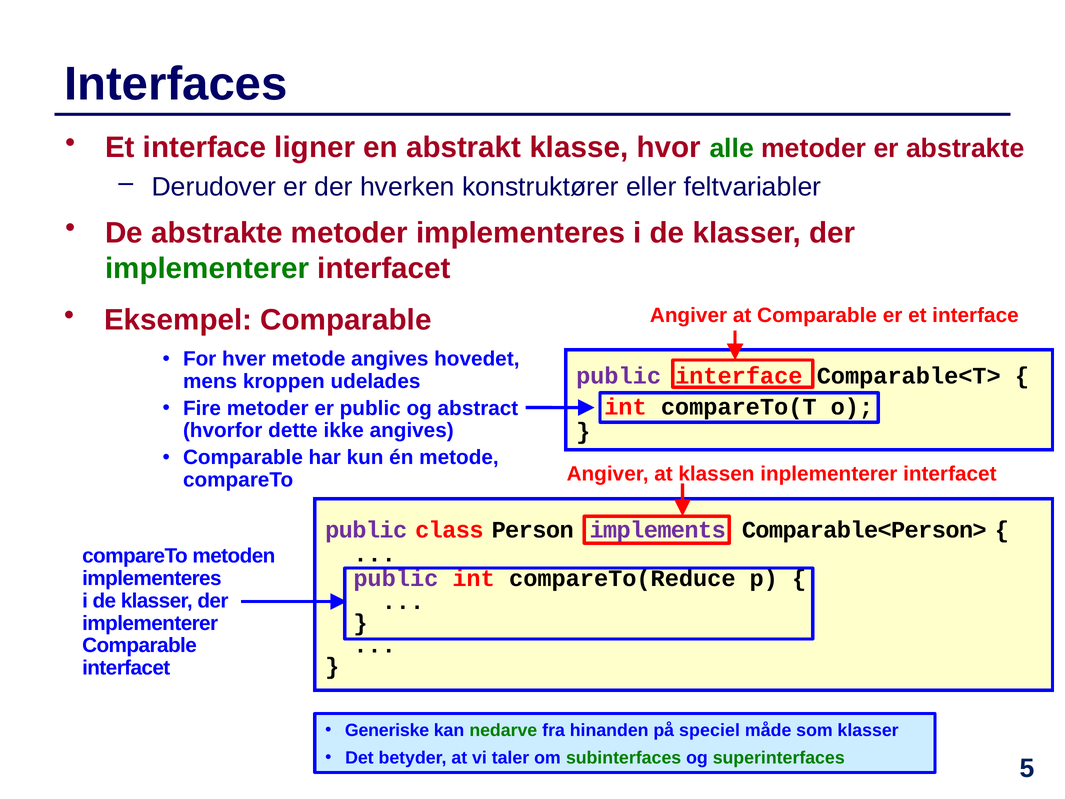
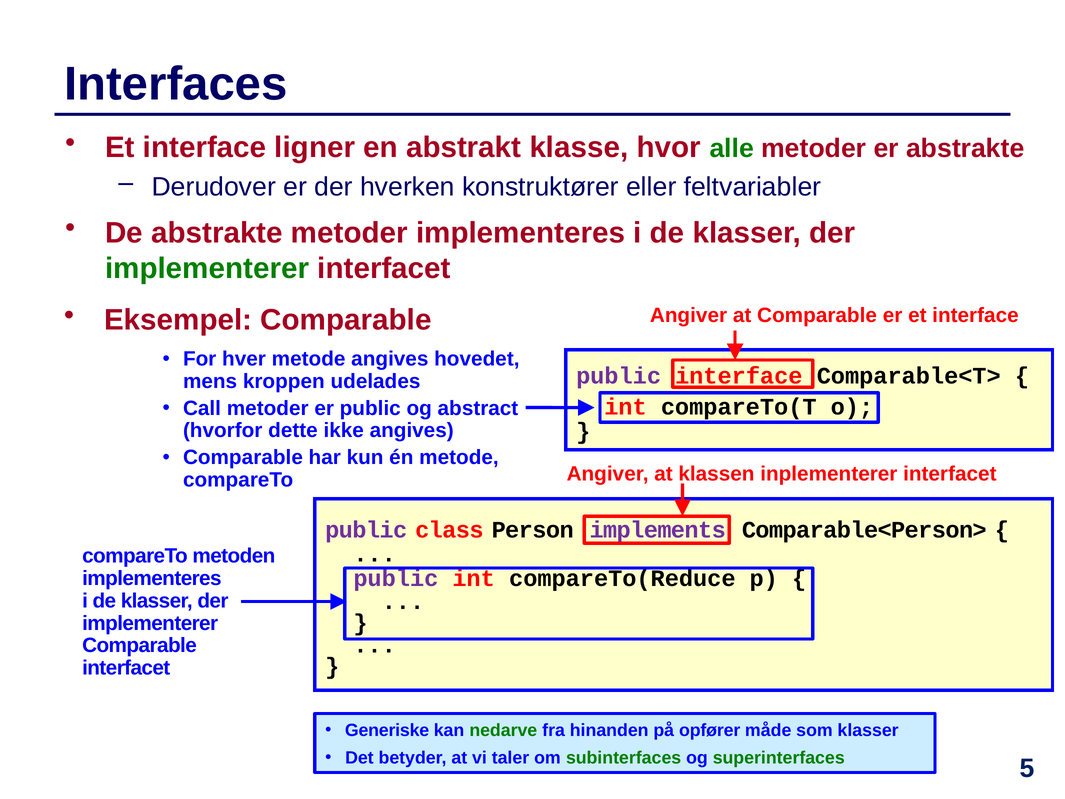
Fire: Fire -> Call (202, 408)
speciel: speciel -> opfører (710, 730)
